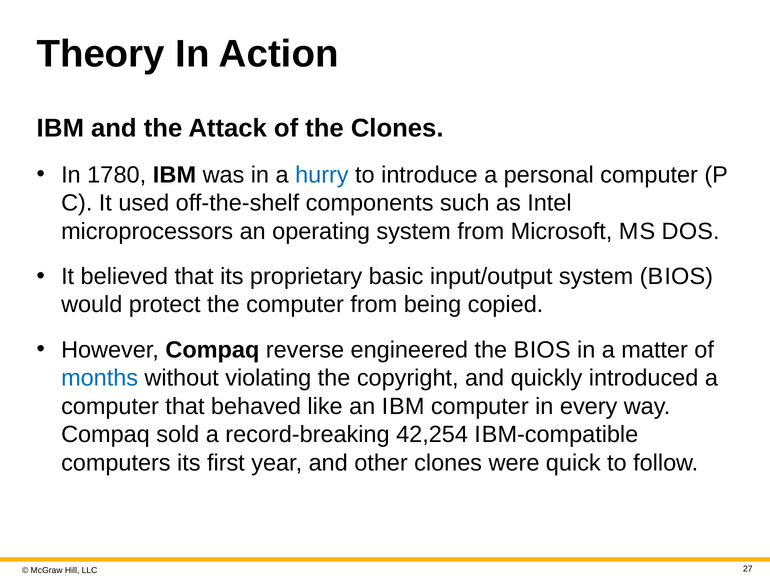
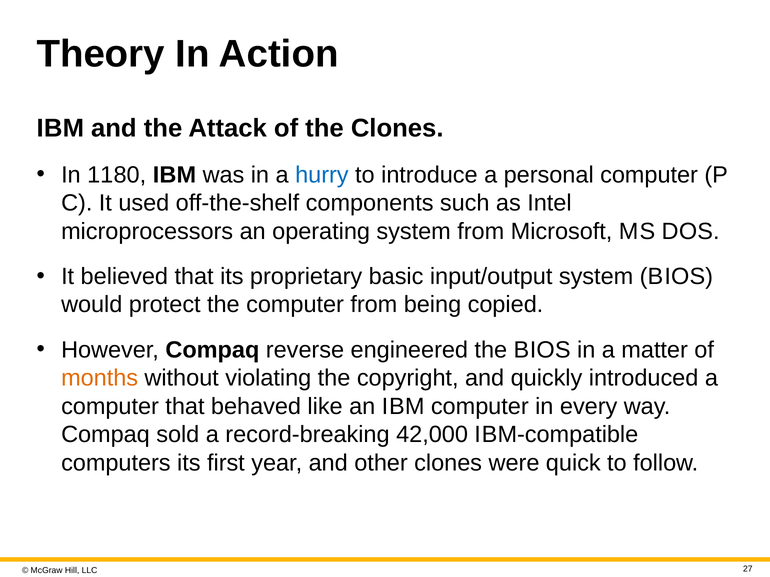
17: 17 -> 11 (100, 175)
months colour: blue -> orange (100, 379)
42,254: 42,254 -> 42,000 (432, 435)
